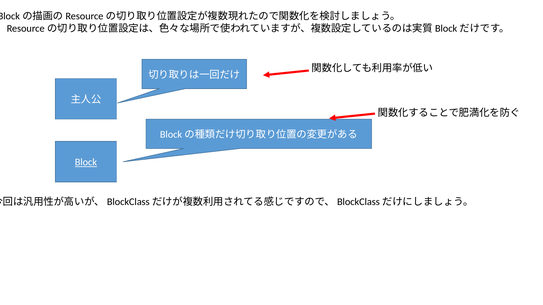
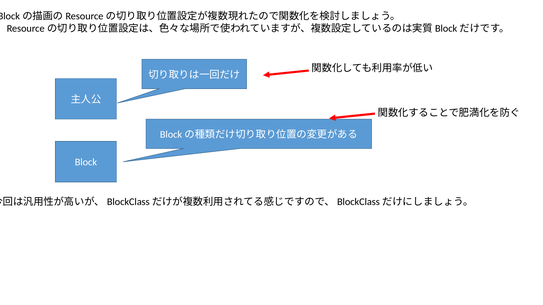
Block underline: present -> none (86, 163)
